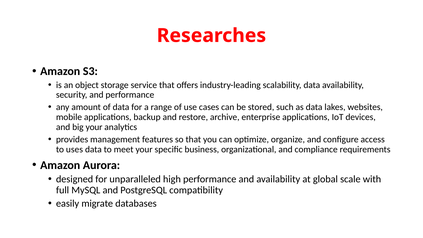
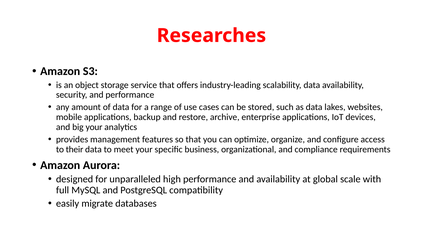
uses: uses -> their (75, 149)
